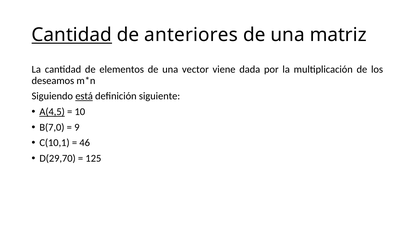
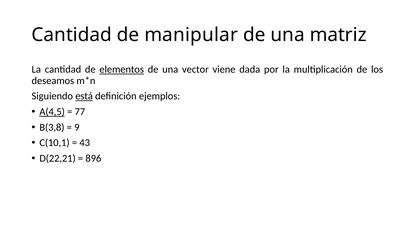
Cantidad underline: present -> none (72, 35)
anteriores: anteriores -> manipular (191, 35)
elementos underline: none -> present (122, 69)
siguiente: siguiente -> ejemplos (160, 96)
10: 10 -> 77 (80, 111)
B(7,0: B(7,0 -> B(3,8 (52, 127)
46: 46 -> 43 (85, 143)
D(29,70: D(29,70 -> D(22,21 (58, 158)
125: 125 -> 896 (93, 158)
